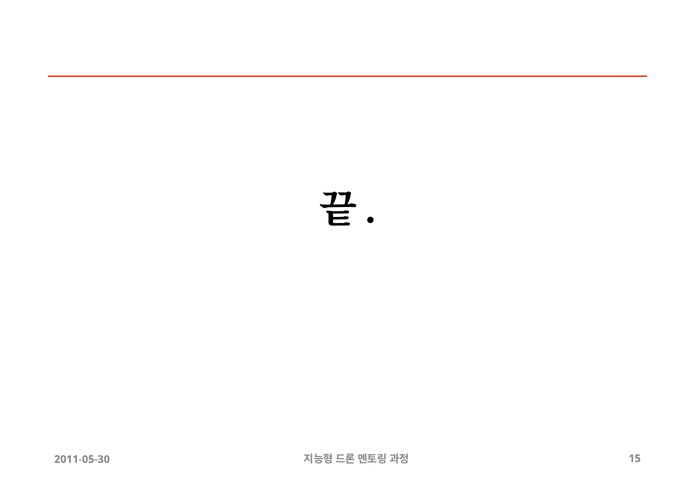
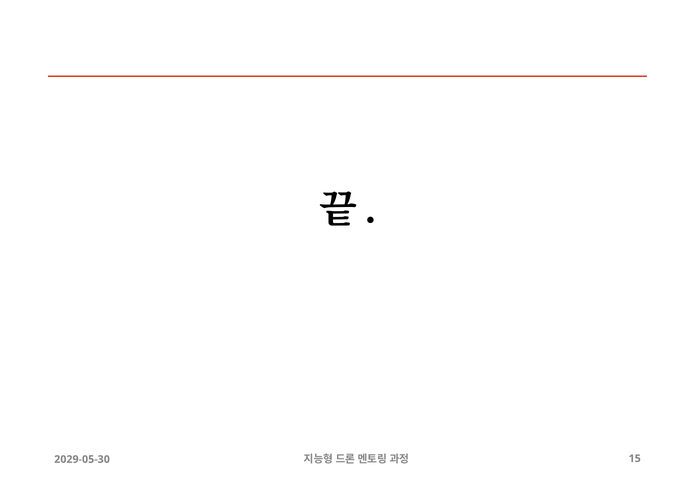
2011-05-30: 2011-05-30 -> 2029-05-30 (82, 459)
